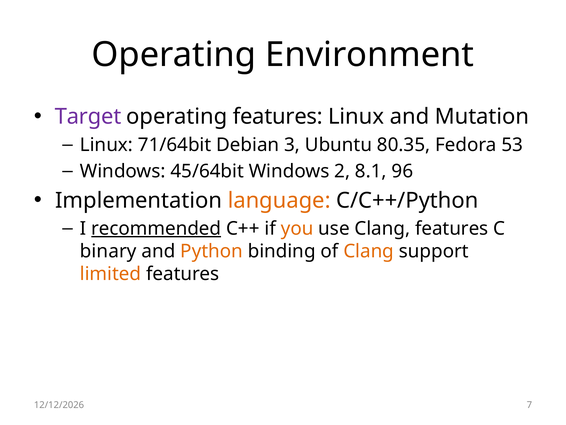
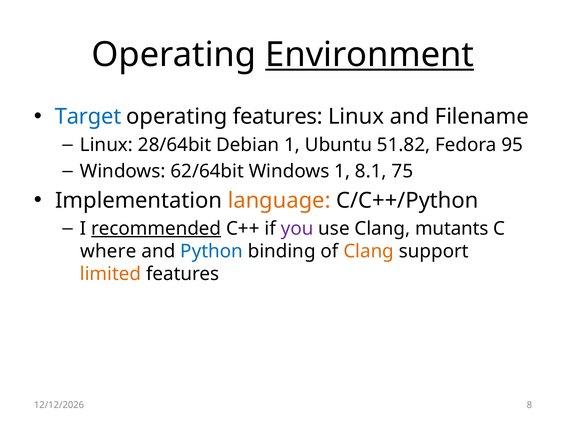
Environment underline: none -> present (370, 55)
Target colour: purple -> blue (88, 117)
Mutation: Mutation -> Filename (482, 117)
71/64bit: 71/64bit -> 28/64bit (175, 145)
Debian 3: 3 -> 1 (292, 145)
80.35: 80.35 -> 51.82 (404, 145)
53: 53 -> 95 (512, 145)
45/64bit: 45/64bit -> 62/64bit (207, 171)
Windows 2: 2 -> 1 (342, 171)
96: 96 -> 75 (402, 171)
you colour: orange -> purple (297, 228)
Clang features: features -> mutants (452, 228)
binary: binary -> where (108, 251)
Python colour: orange -> blue (212, 251)
7: 7 -> 8 (529, 405)
